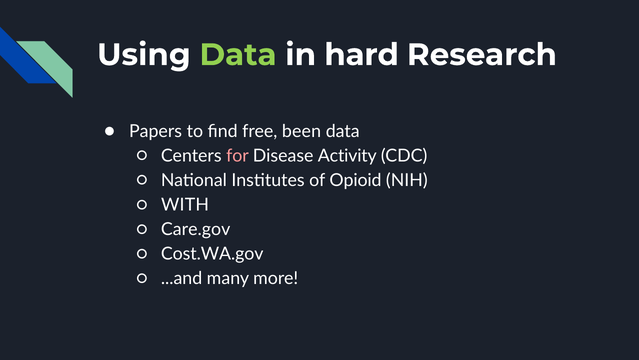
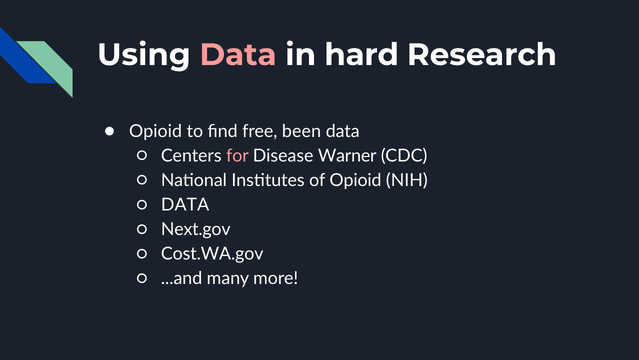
Data colour: light green -> pink (238, 55)
Papers: Papers -> Opioid (156, 131)
Activity: Activity -> Warner (347, 156)
WITH: WITH -> DATA (185, 205)
Care.gov: Care.gov -> Next.gov (196, 229)
